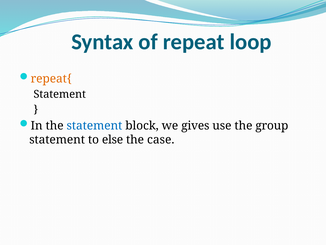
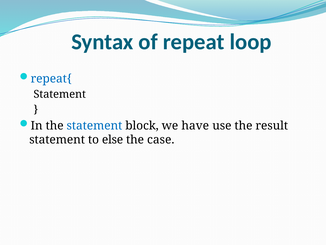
repeat{ colour: orange -> blue (51, 78)
gives: gives -> have (195, 125)
group: group -> result (272, 125)
